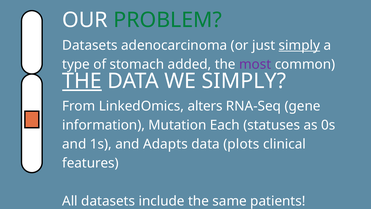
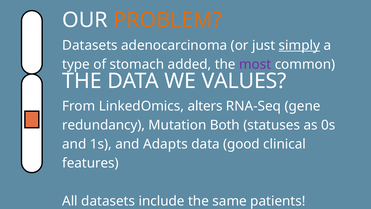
PROBLEM colour: green -> orange (168, 20)
THE underline: present -> none (82, 81)
WE SIMPLY: SIMPLY -> VALUES (244, 81)
information: information -> redundancy (104, 125)
Each: Each -> Both (225, 125)
plots: plots -> good (241, 144)
